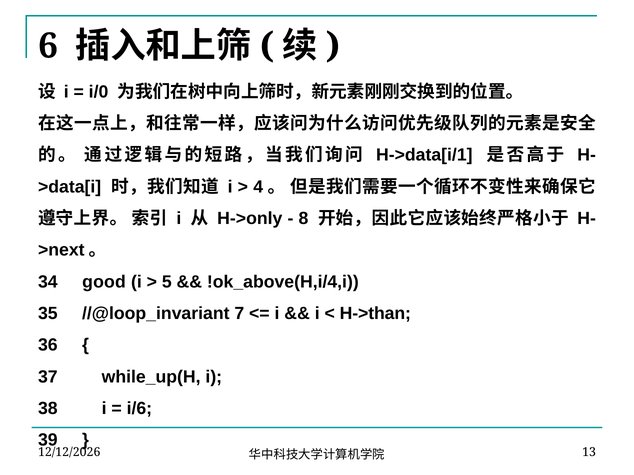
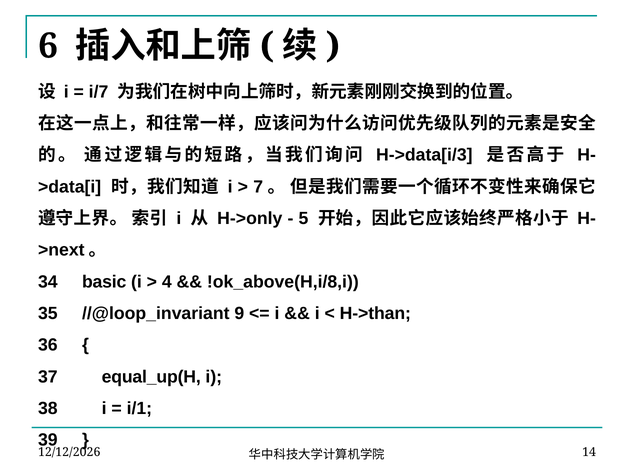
i/0: i/0 -> i/7 (99, 92)
H->data[i/1: H->data[i/1 -> H->data[i/3 (424, 155)
4: 4 -> 7 (258, 187)
8: 8 -> 5 (303, 219)
good: good -> basic (104, 282)
5: 5 -> 4 (167, 282)
!ok_above(H,i/4,i: !ok_above(H,i/4,i -> !ok_above(H,i/8,i (283, 282)
7: 7 -> 9 (239, 314)
while_up(H: while_up(H -> equal_up(H (151, 377)
i/6: i/6 -> i/1 (139, 409)
13: 13 -> 14 (589, 453)
